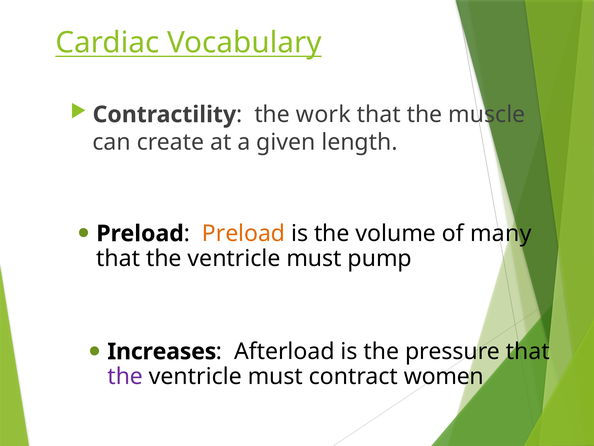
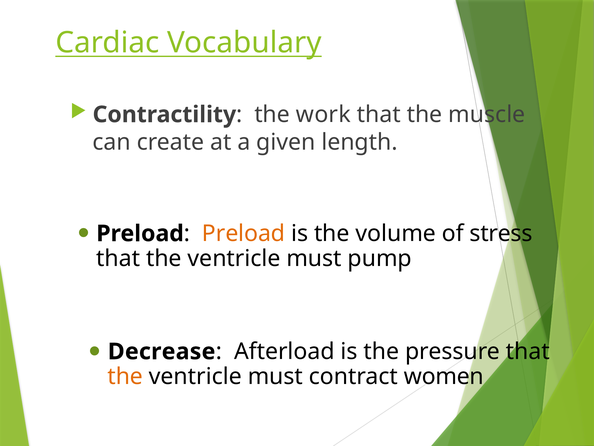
many: many -> stress (501, 233)
Increases: Increases -> Decrease (162, 351)
the colour: purple -> orange (125, 376)
